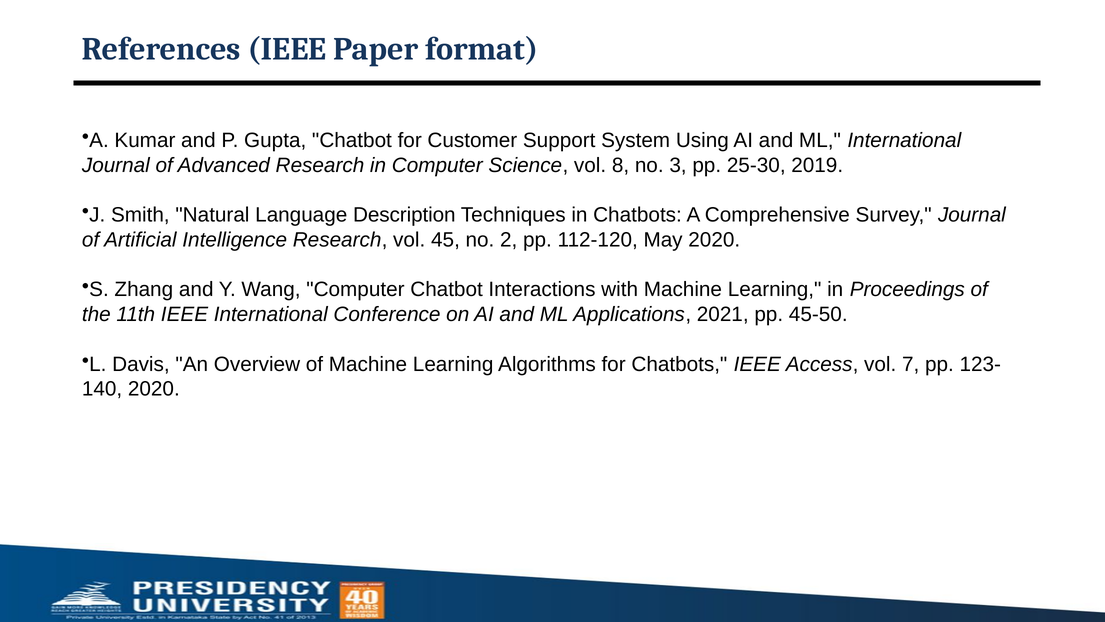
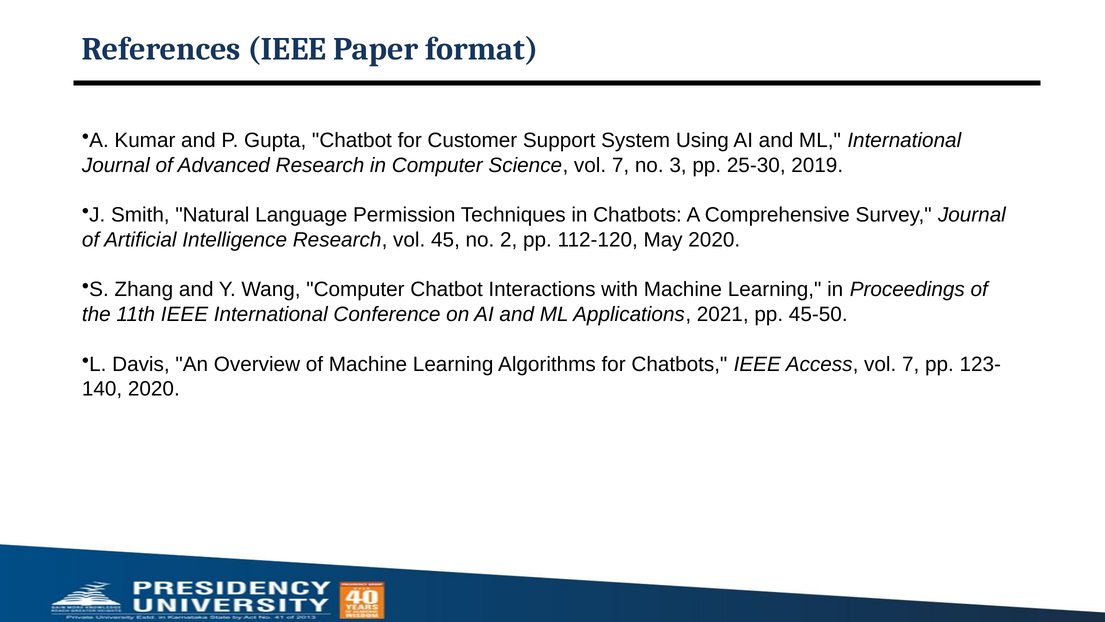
Science vol 8: 8 -> 7 (621, 165)
Description: Description -> Permission (404, 215)
